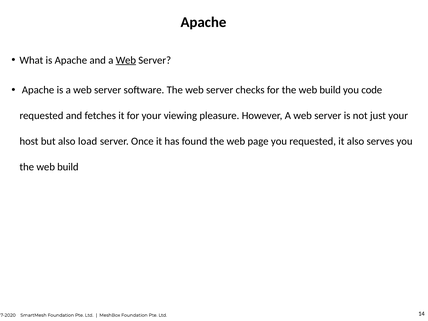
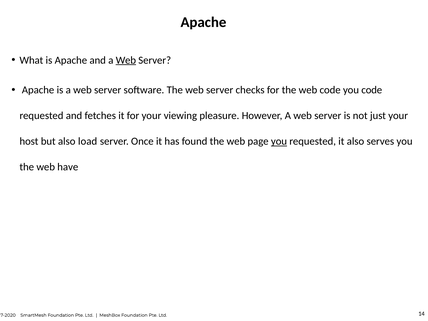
for the web build: build -> code (330, 90)
you underline: none -> present (279, 141)
build: build -> have (68, 167)
